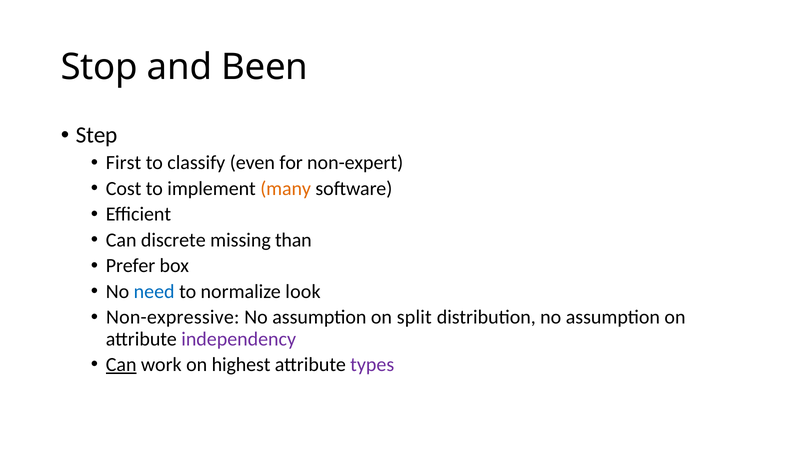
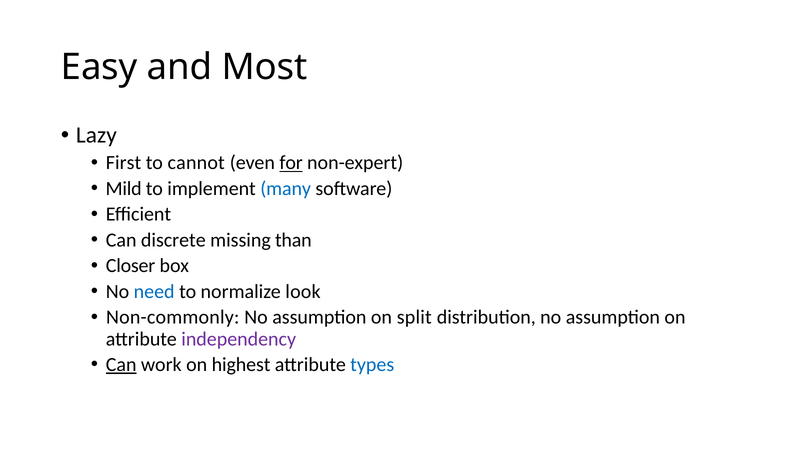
Stop: Stop -> Easy (99, 67)
Been: Been -> Most (265, 67)
Step: Step -> Lazy (96, 135)
classify: classify -> cannot (196, 163)
for underline: none -> present (291, 163)
Cost: Cost -> Mild (124, 188)
many colour: orange -> blue (286, 188)
Prefer: Prefer -> Closer (131, 265)
Non-expressive: Non-expressive -> Non-commonly (173, 317)
types colour: purple -> blue (372, 364)
